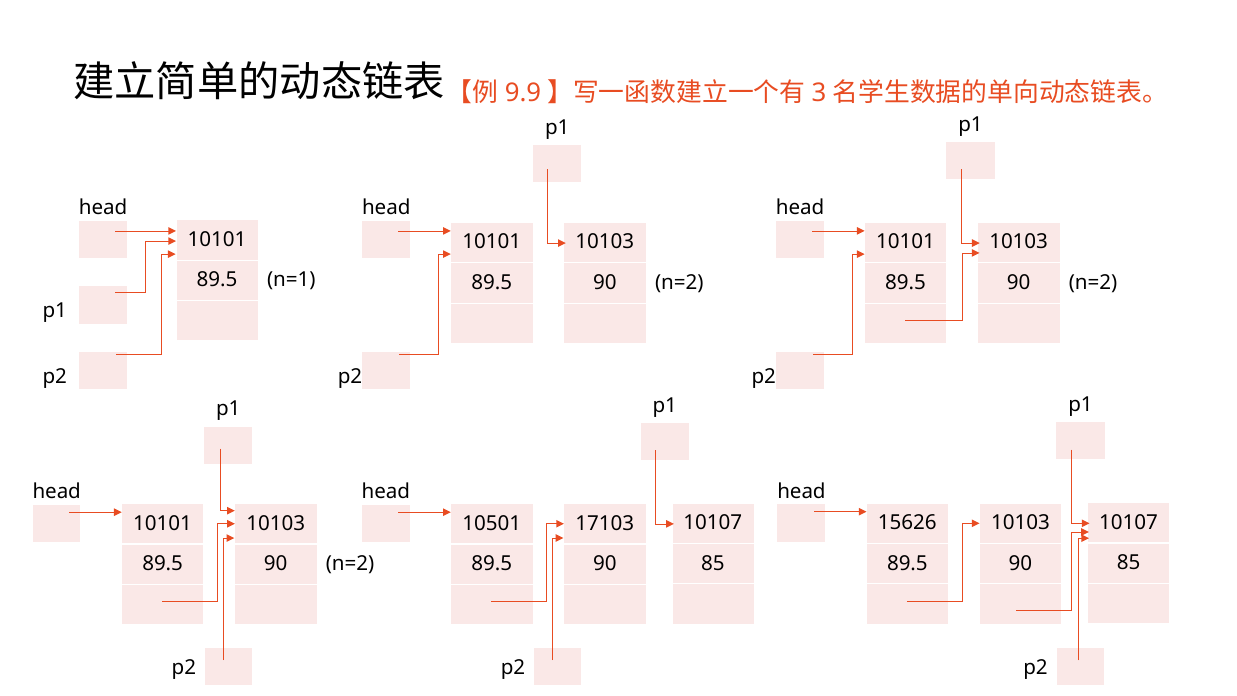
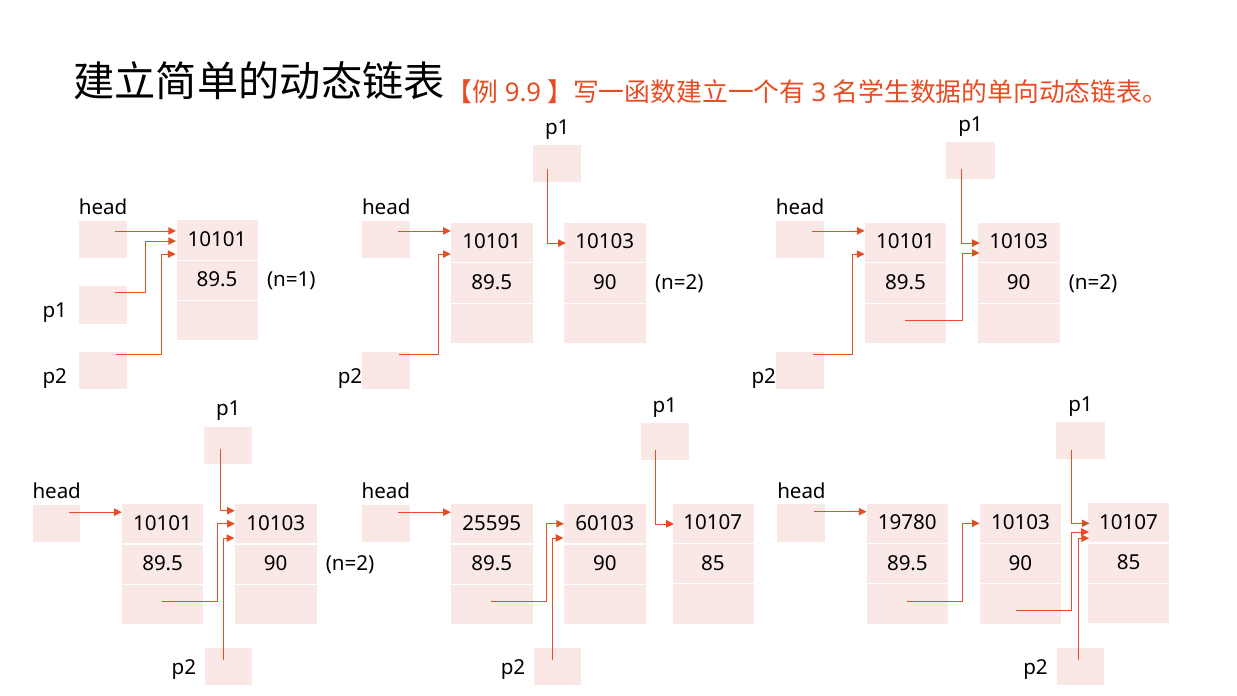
15626: 15626 -> 19780 (907, 523)
10501: 10501 -> 25595 (492, 523)
17103: 17103 -> 60103 (605, 523)
